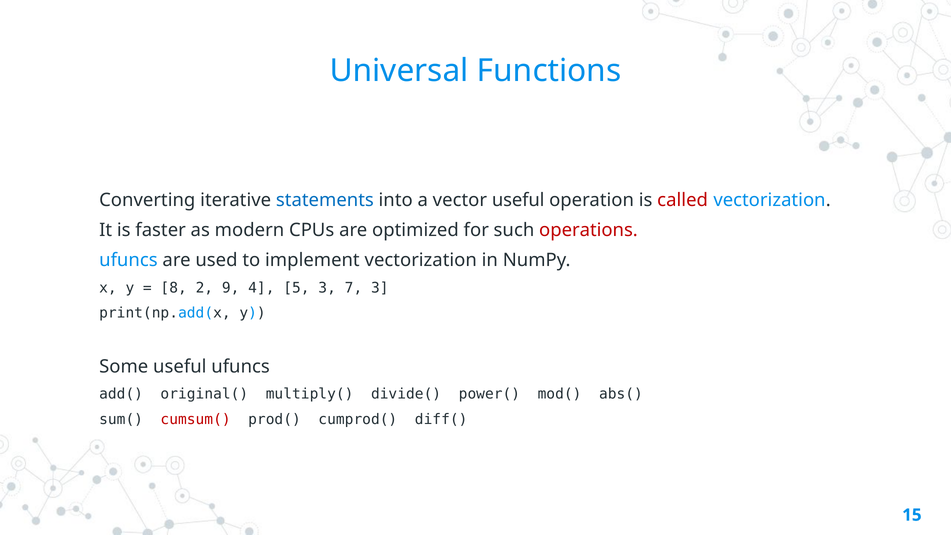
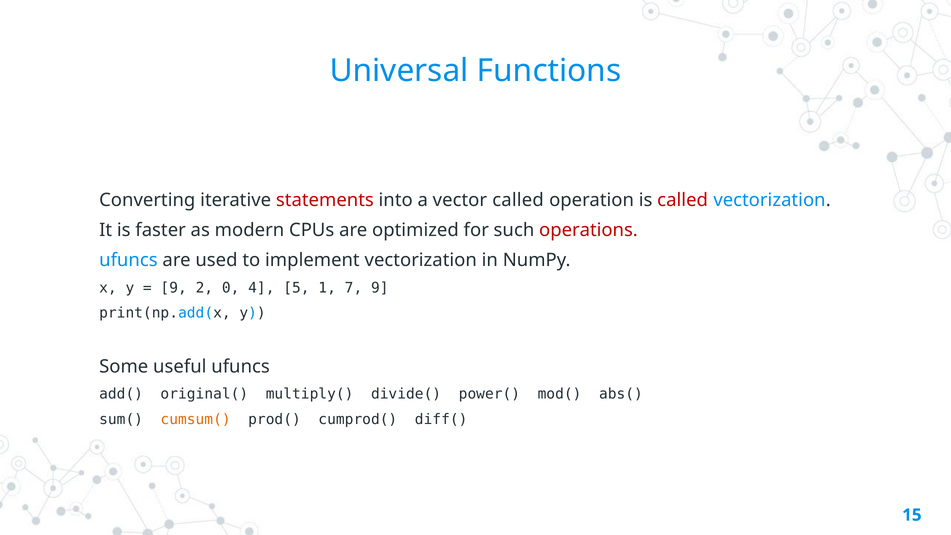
statements colour: blue -> red (325, 200)
vector useful: useful -> called (518, 200)
8: 8 -> 9 (174, 288)
9: 9 -> 0 (231, 288)
5 3: 3 -> 1 (327, 288)
7 3: 3 -> 9 (380, 288)
cumsum( colour: red -> orange (196, 419)
